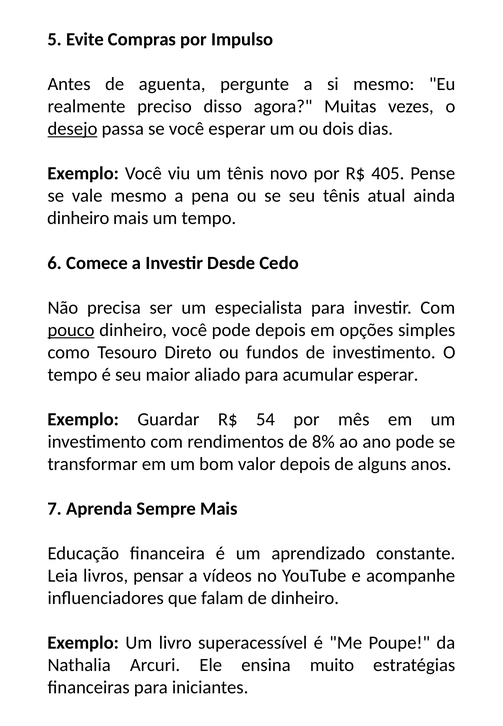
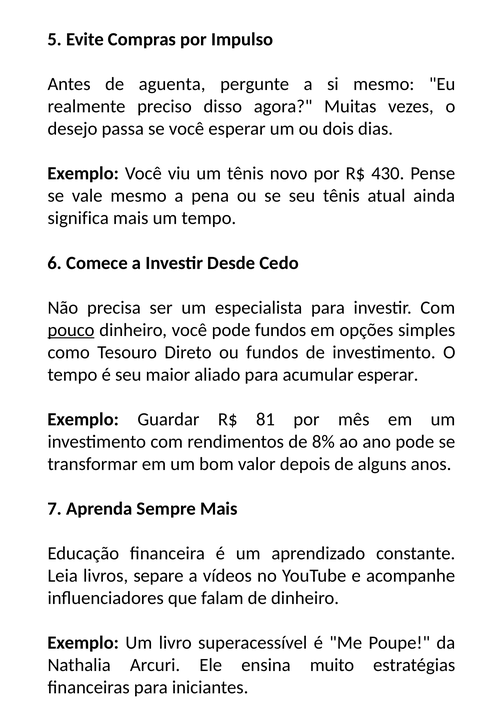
desejo underline: present -> none (72, 129)
405: 405 -> 430 (388, 174)
dinheiro: dinheiro -> significa (78, 218)
pode depois: depois -> fundos (281, 330)
54: 54 -> 81 (265, 420)
pensar: pensar -> separe (159, 576)
